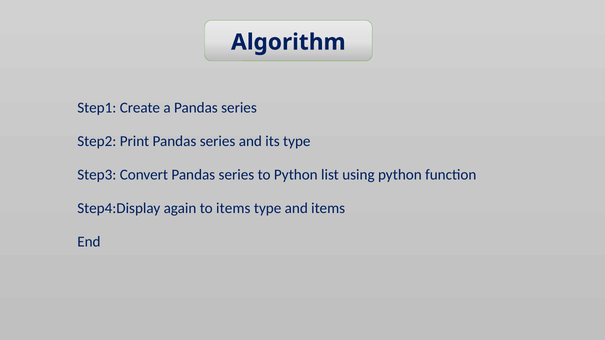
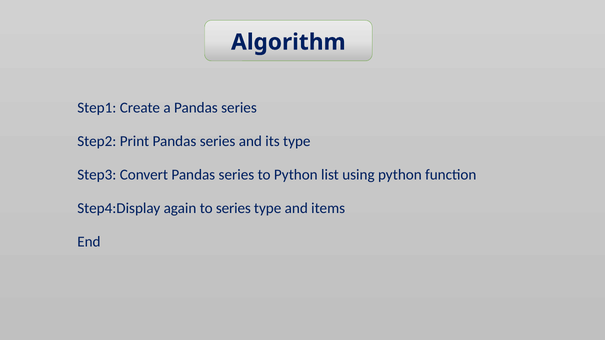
to items: items -> series (233, 209)
